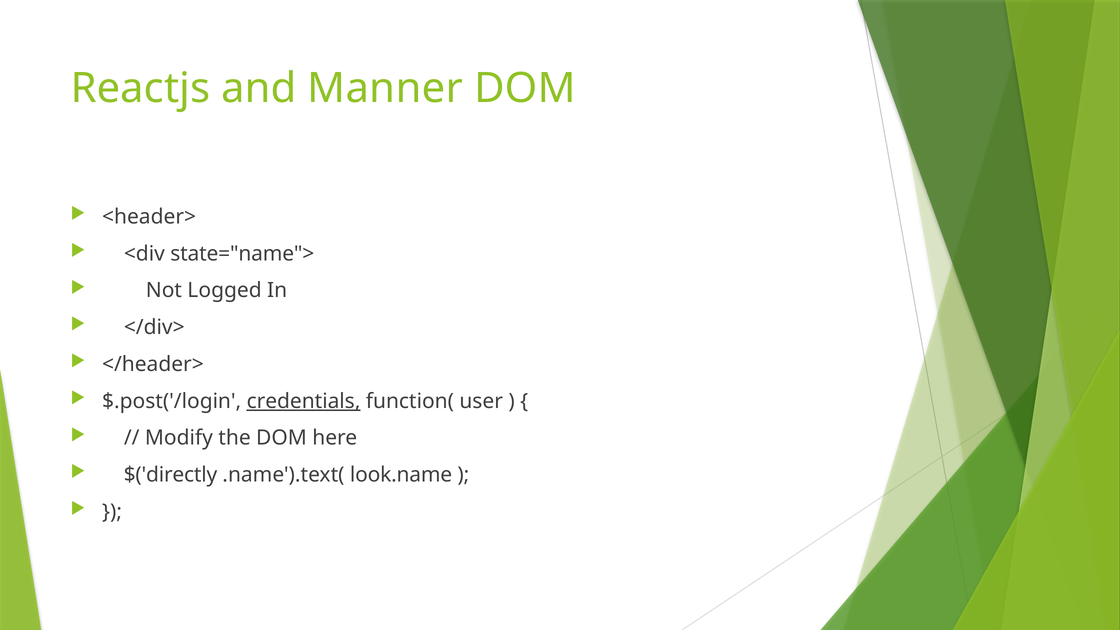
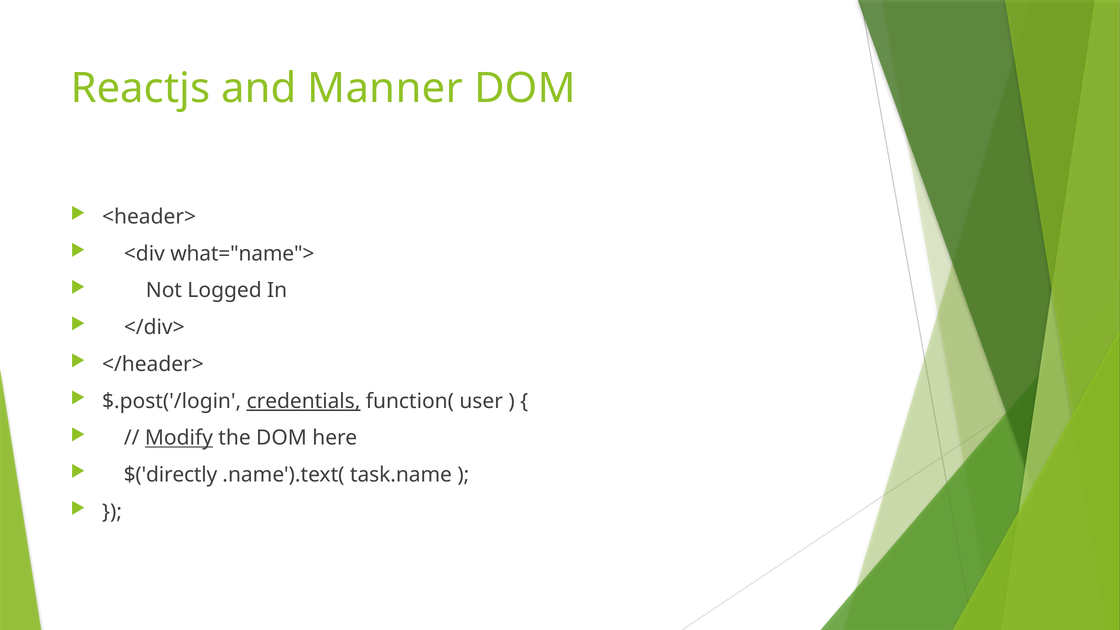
state="name">: state="name"> -> what="name"> (242, 254)
Modify underline: none -> present (179, 438)
look.name: look.name -> task.name (401, 475)
